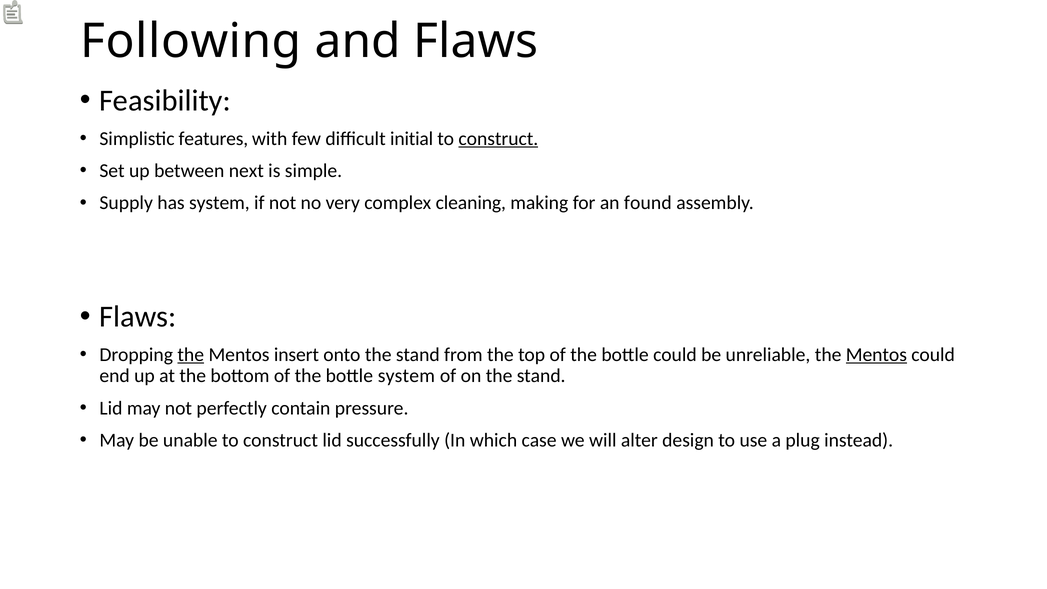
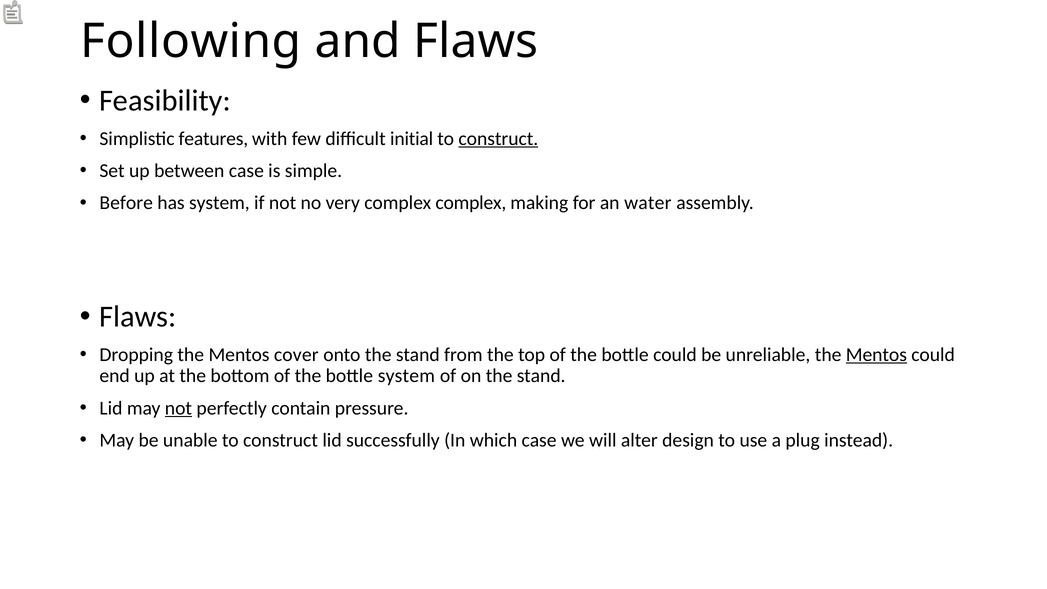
between next: next -> case (246, 171)
Supply: Supply -> Before (126, 203)
complex cleaning: cleaning -> complex (471, 203)
found: found -> water (648, 203)
the underline: present -> none (191, 355)
insert: insert -> cover (296, 355)
not underline: none -> present (178, 408)
